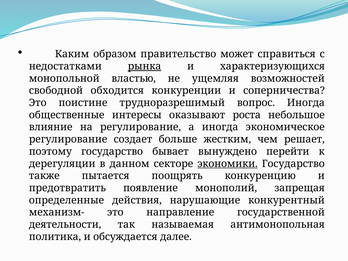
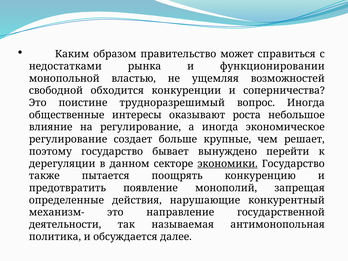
рынка underline: present -> none (144, 66)
характеризующихся: характеризующихся -> функционировании (272, 66)
жестким: жестким -> крупные (227, 139)
